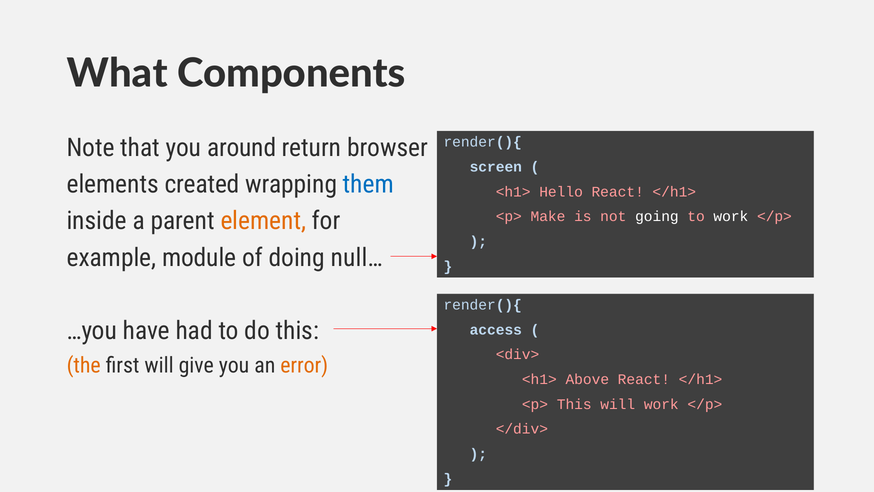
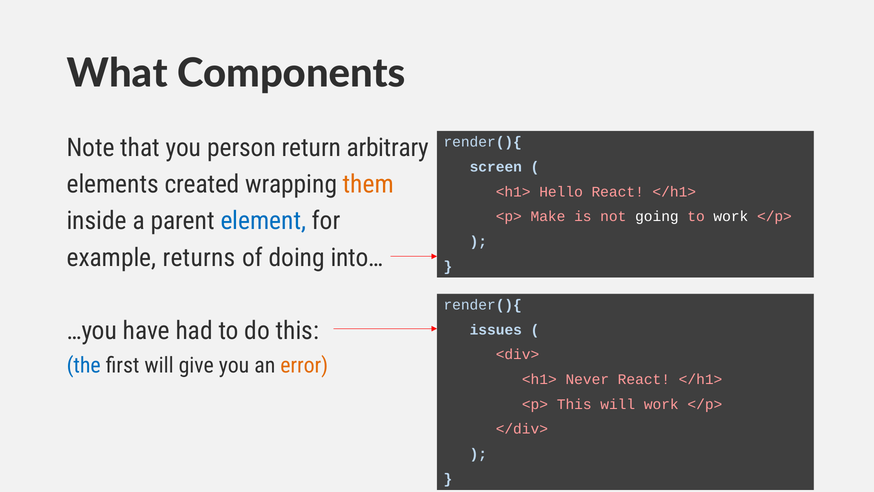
around: around -> person (242, 148)
browser: browser -> arbitrary (388, 148)
them colour: blue -> orange (368, 184)
element colour: orange -> blue (263, 221)
module: module -> returns (199, 257)
null…: null… -> into… (357, 257)
access: access -> issues (496, 329)
the colour: orange -> blue (84, 365)
Above: Above -> Never (587, 379)
